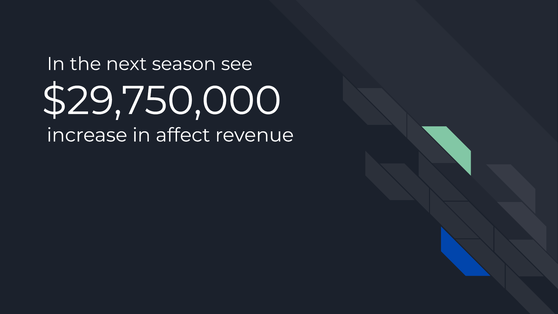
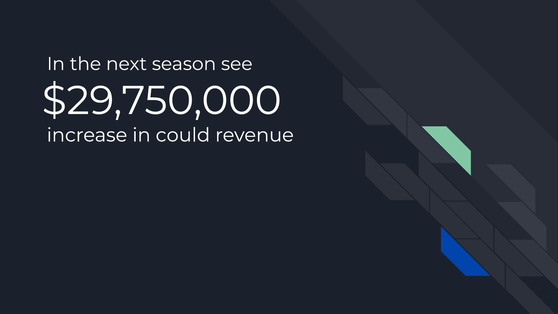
affect: affect -> could (183, 135)
